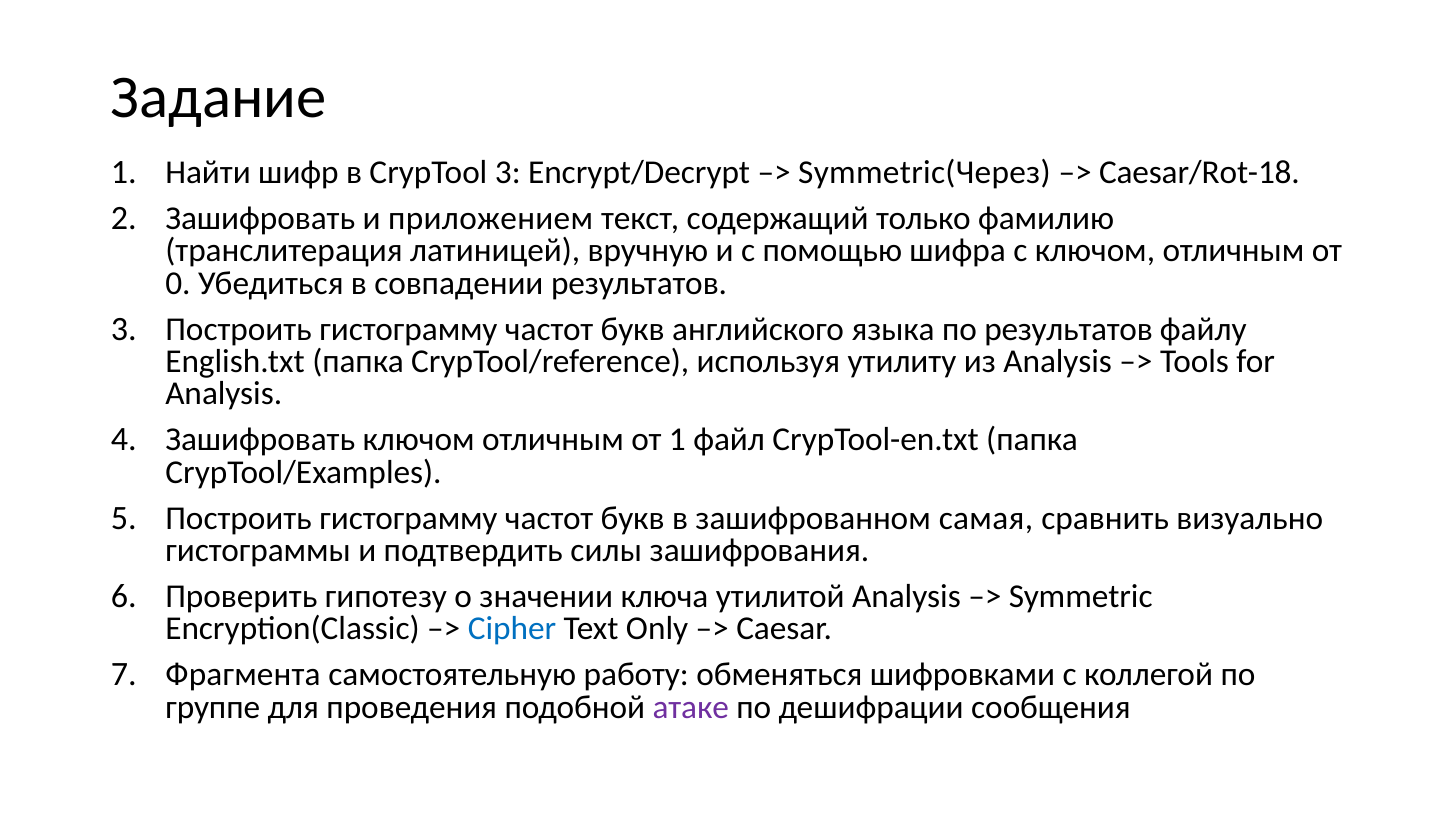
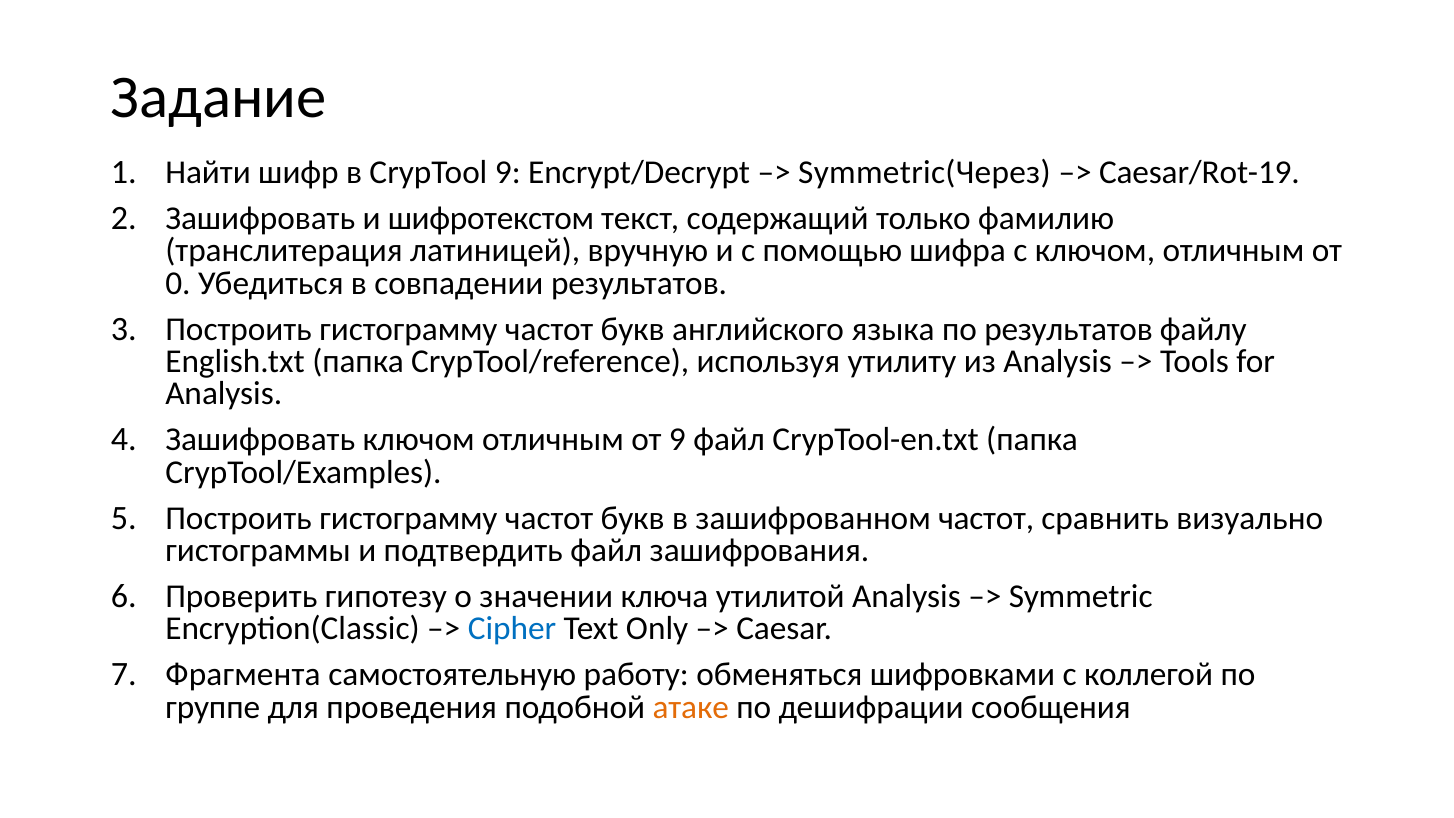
CrypTool 3: 3 -> 9 (508, 172)
Caesar/Rot-18: Caesar/Rot-18 -> Caesar/Rot-19 (1199, 172)
приложением: приложением -> шифротекстом (491, 218)
от 1: 1 -> 9 (677, 440)
зашифрованном самая: самая -> частот (986, 518)
подтвердить силы: силы -> файл (606, 551)
атаке colour: purple -> orange (691, 707)
